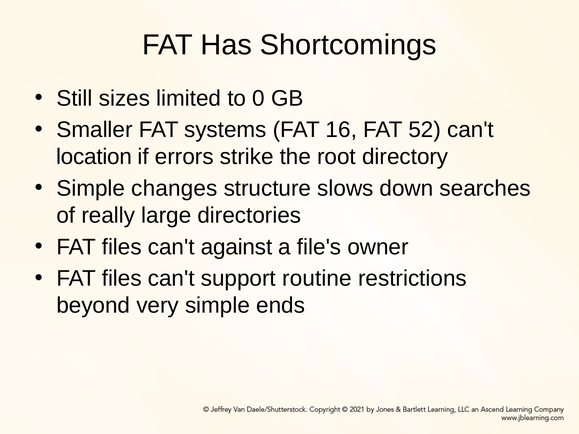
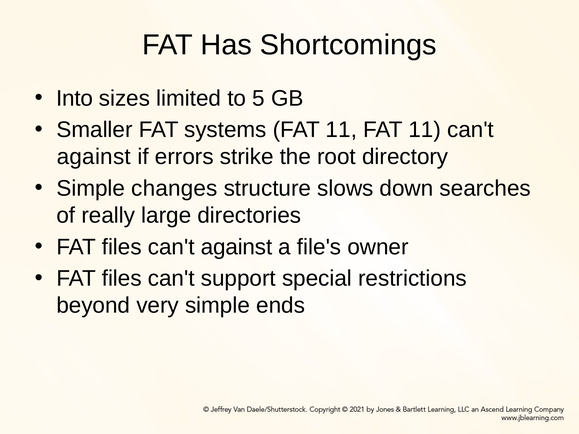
Still: Still -> Into (75, 98)
0: 0 -> 5 (259, 98)
systems FAT 16: 16 -> 11 (341, 130)
52: 52 -> 11 (425, 130)
location: location -> against (94, 157)
routine: routine -> special (317, 279)
